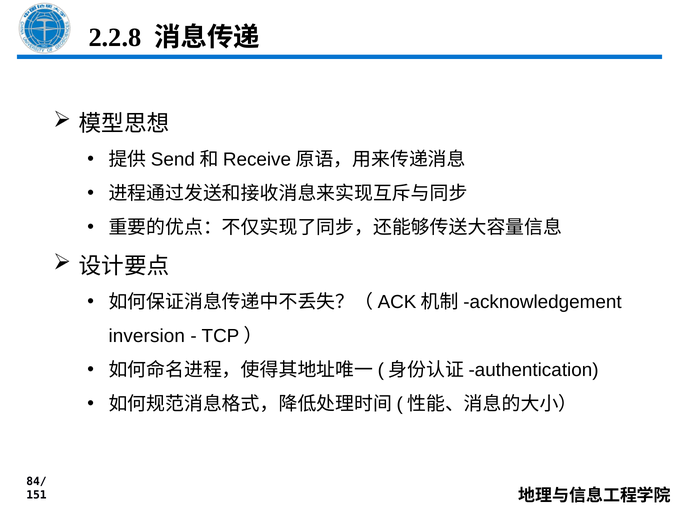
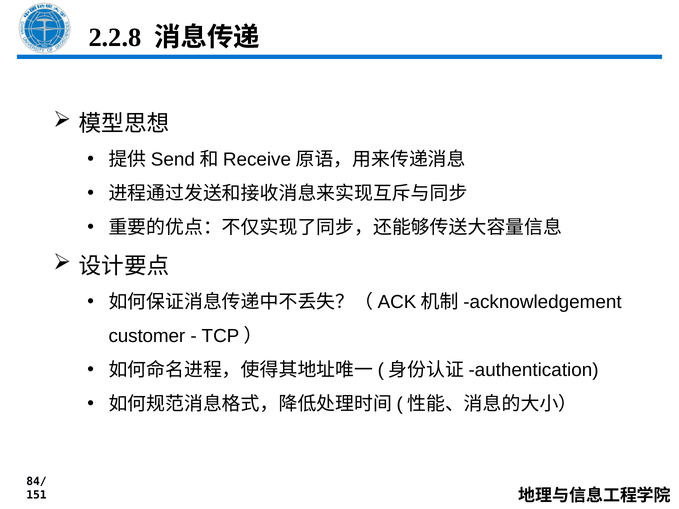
inversion: inversion -> customer (147, 336)
